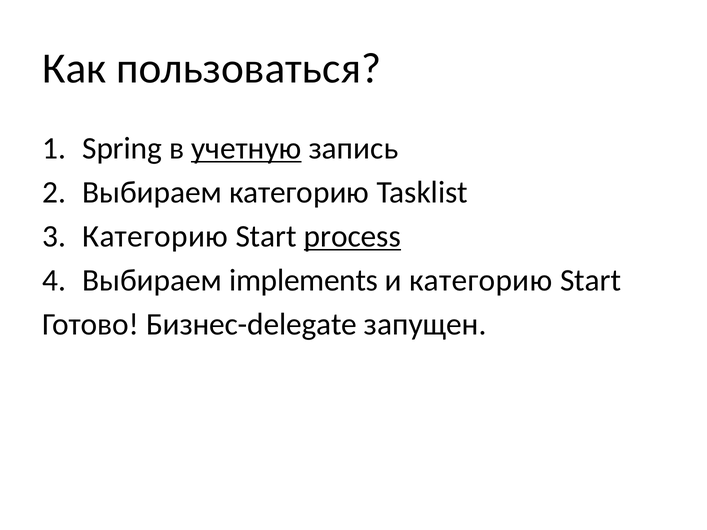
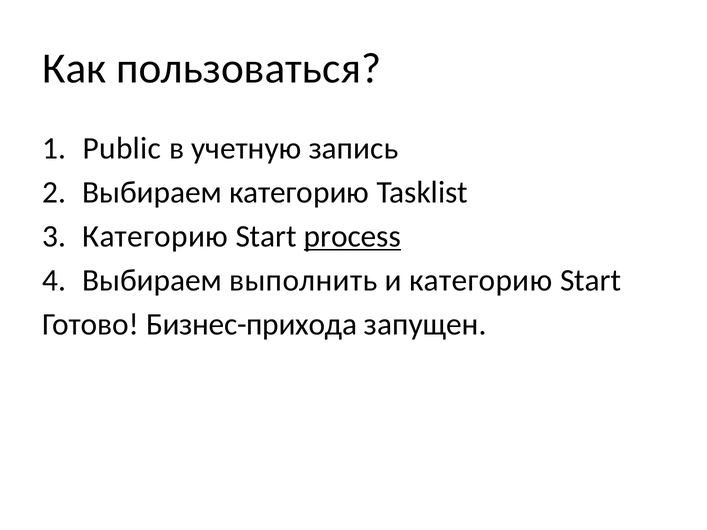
Spring: Spring -> Public (122, 148)
учетную underline: present -> none (246, 148)
implements: implements -> выполнить (303, 280)
Бизнес-delegate: Бизнес-delegate -> Бизнес-прихода (252, 324)
